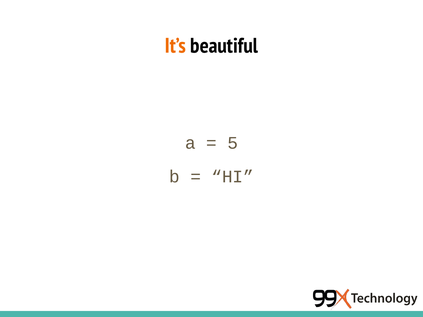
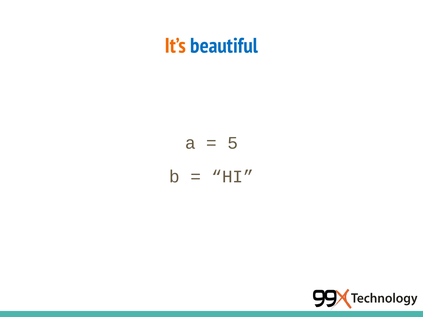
beautiful colour: black -> blue (224, 46)
